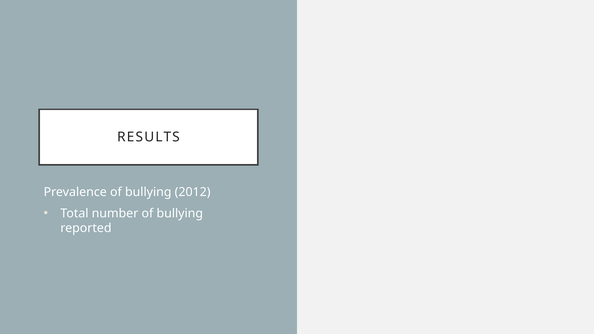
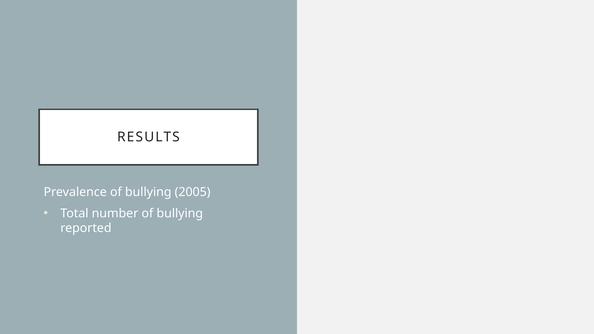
2012: 2012 -> 2005 (193, 192)
